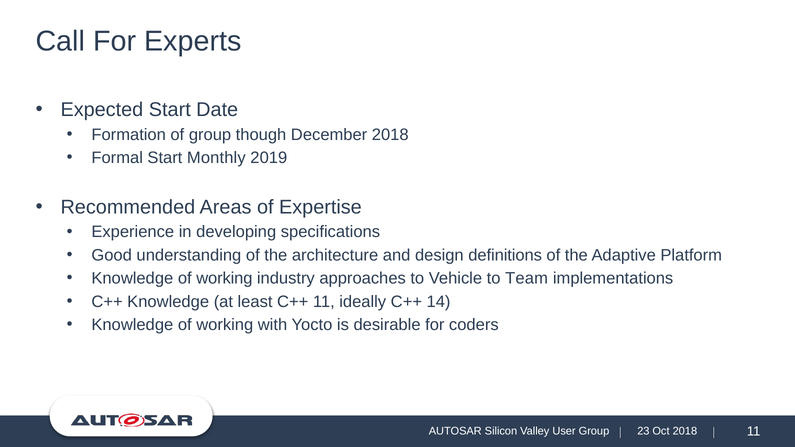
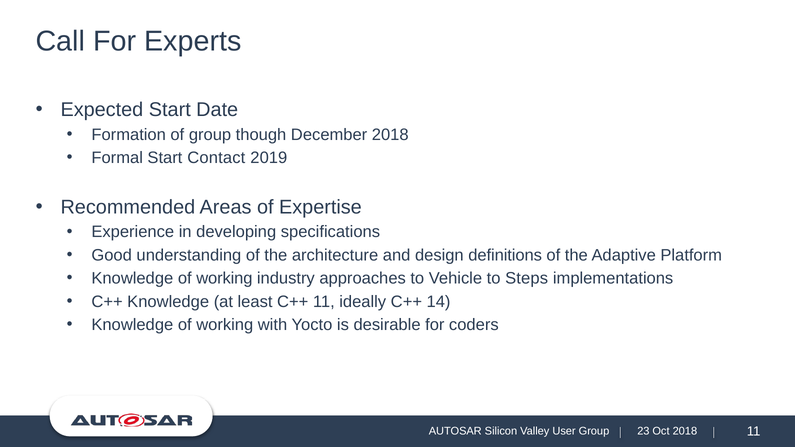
Monthly: Monthly -> Contact (216, 158)
Team: Team -> Steps (527, 279)
